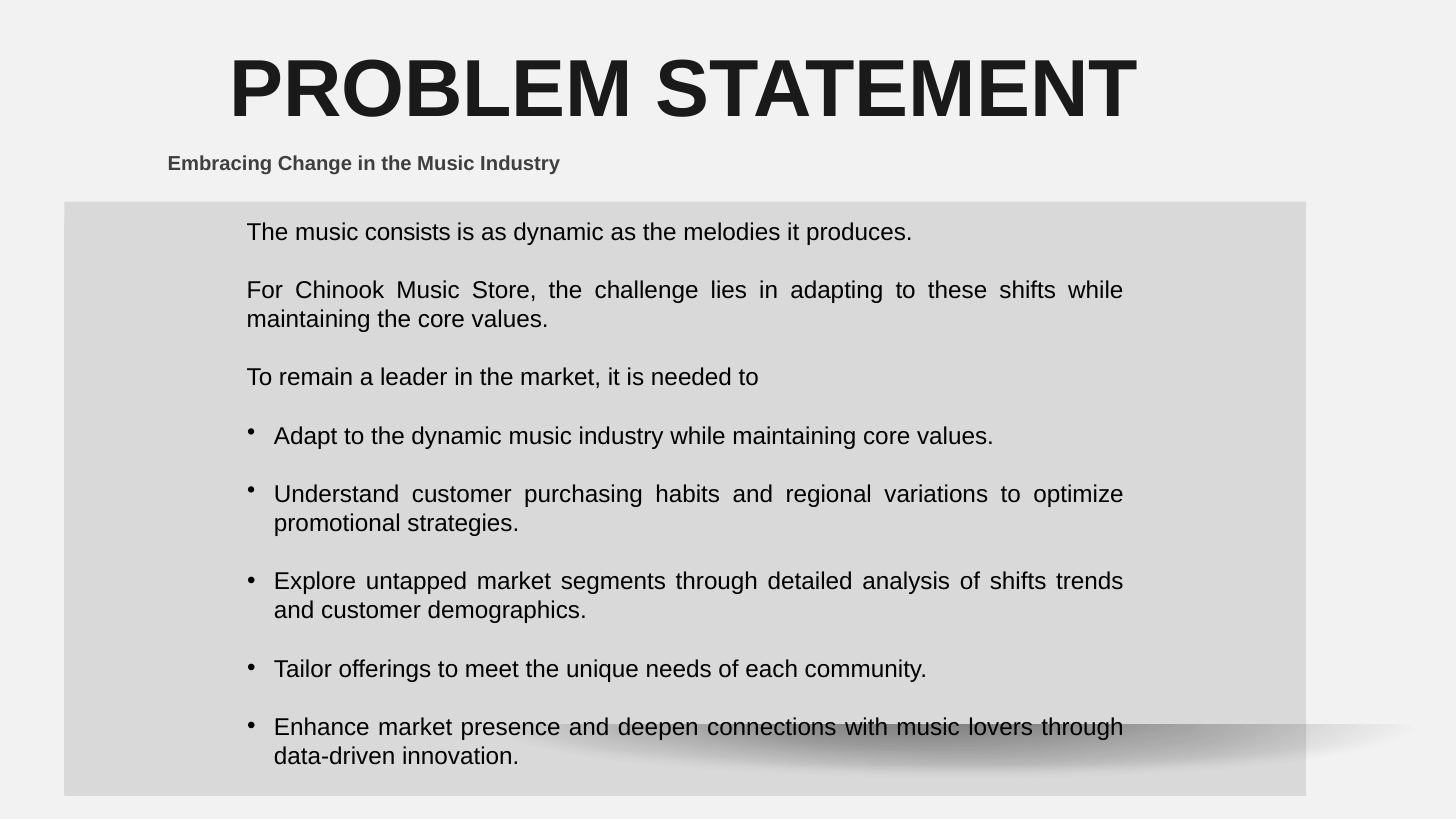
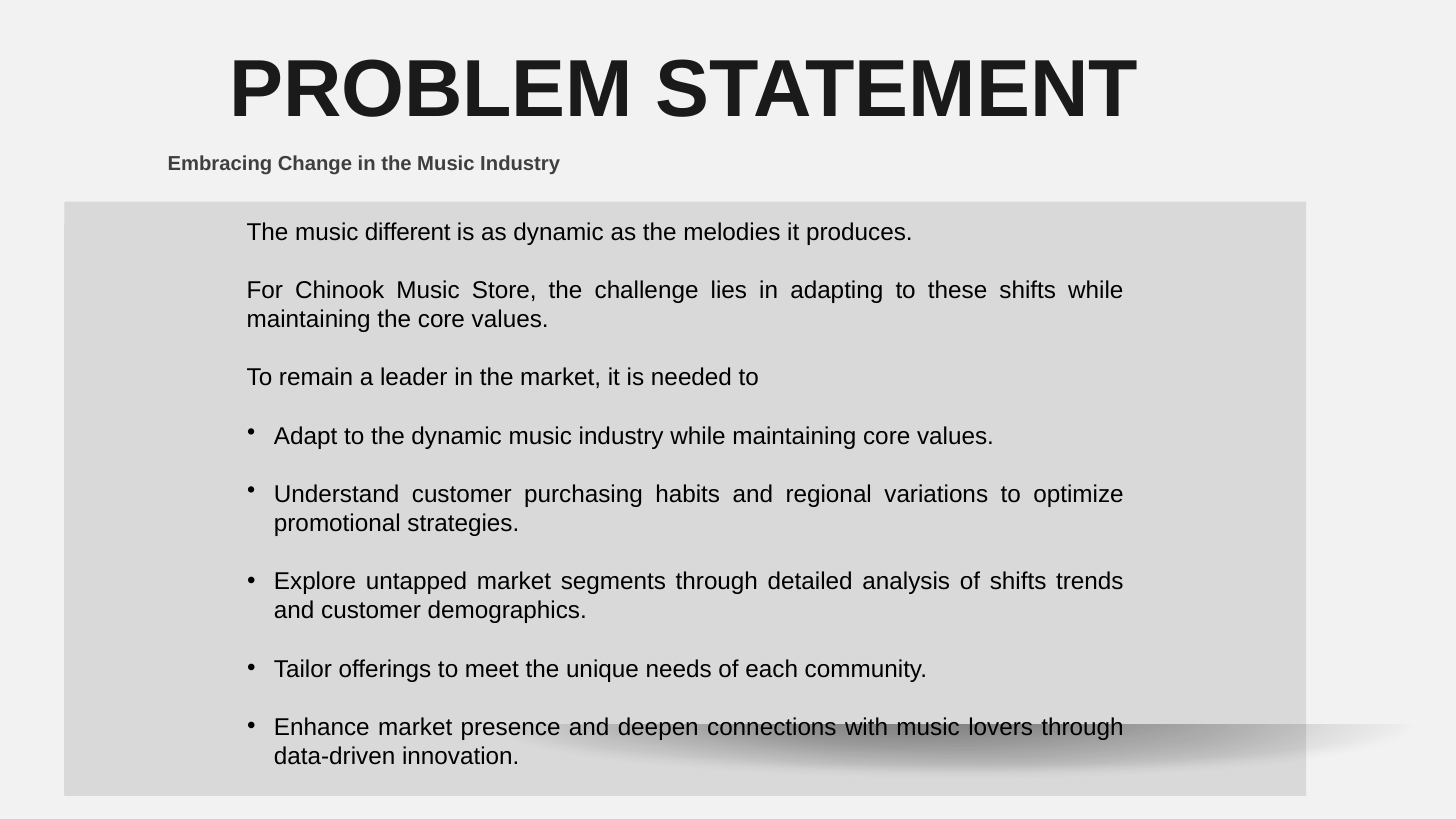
consists: consists -> different (408, 232)
